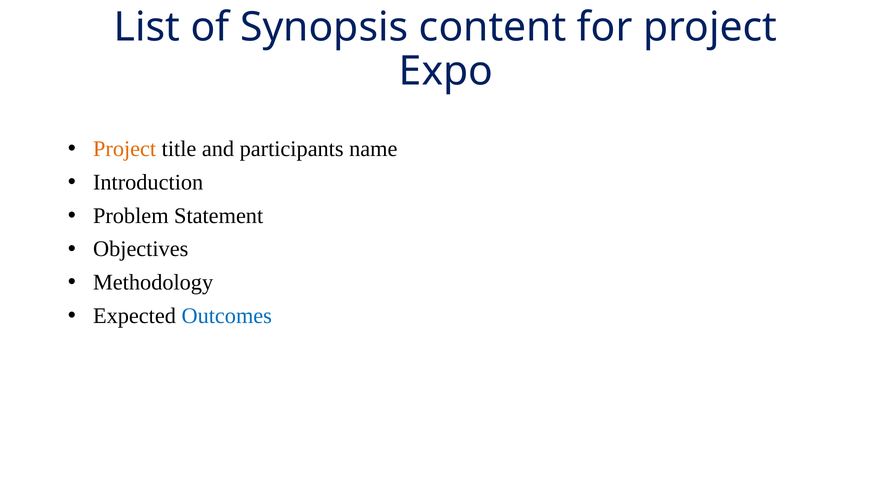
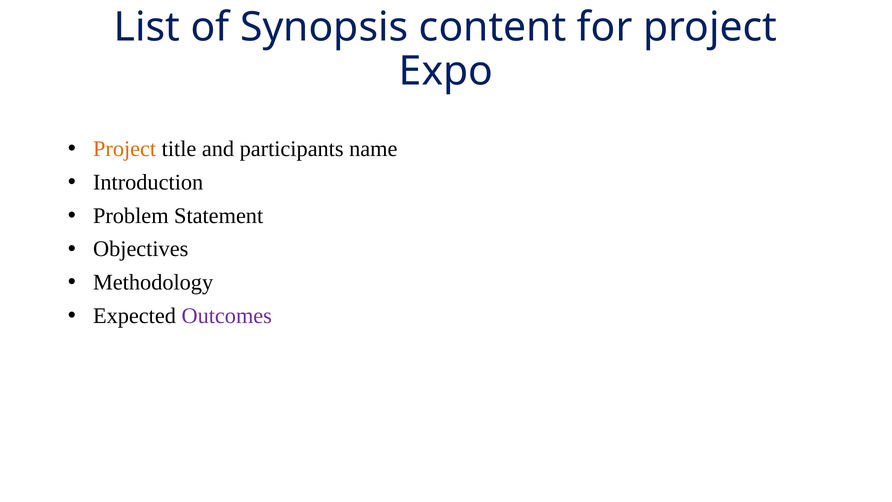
Outcomes colour: blue -> purple (227, 316)
